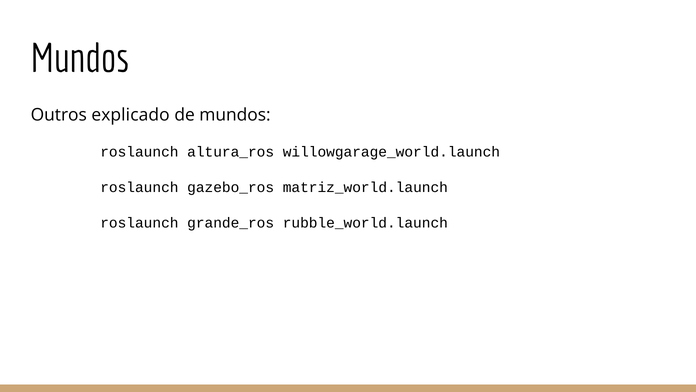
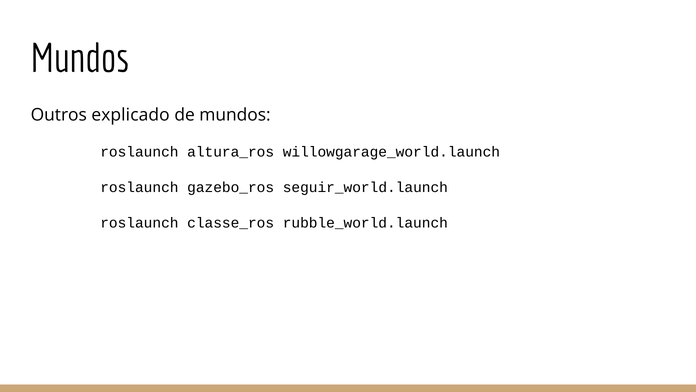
matriz_world.launch: matriz_world.launch -> seguir_world.launch (365, 187)
grande_ros: grande_ros -> classe_ros (231, 223)
